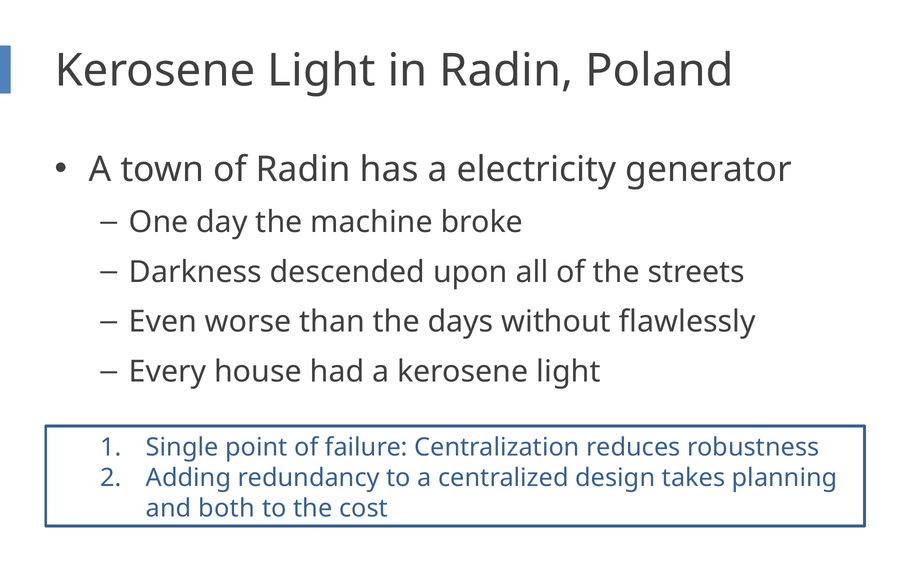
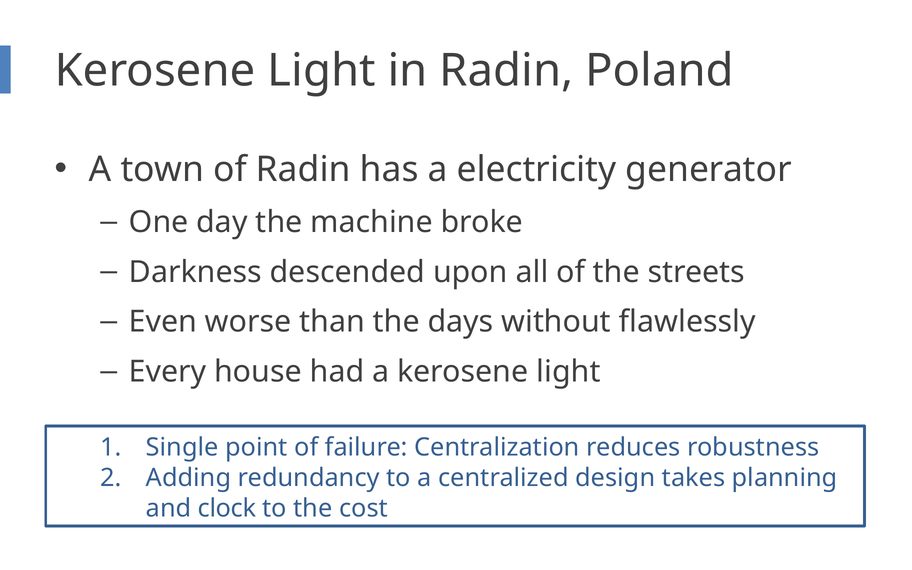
both: both -> clock (227, 508)
